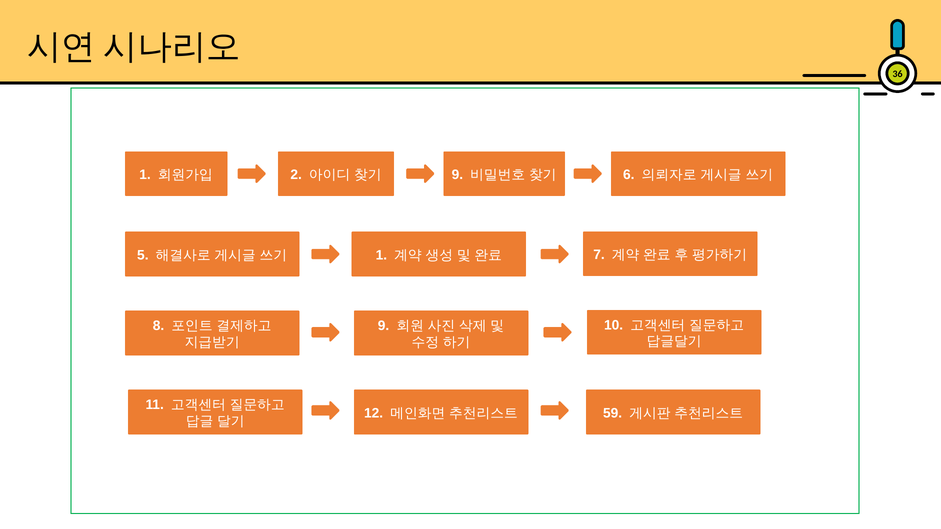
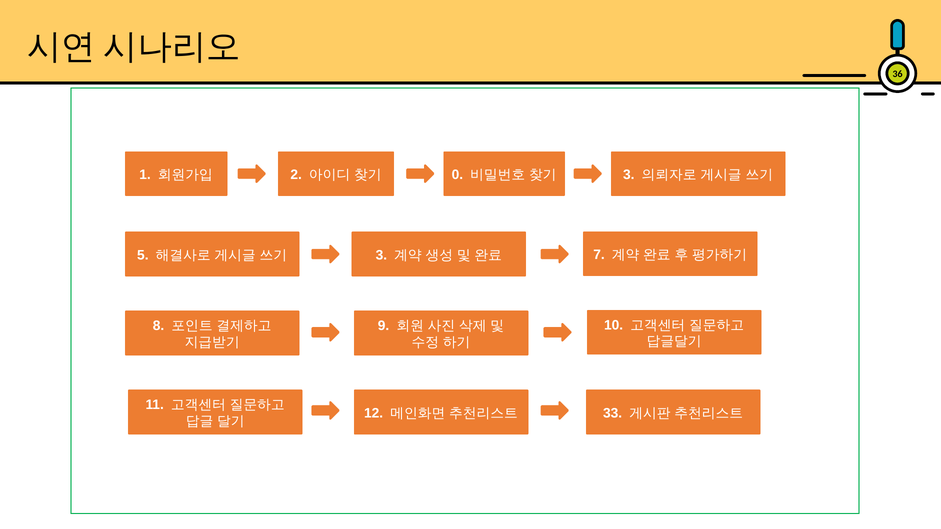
9: 9 -> 0 (457, 175)
6: 6 -> 3 (629, 175)
1: 1 -> 3 (381, 255)
59: 59 -> 33 (613, 413)
